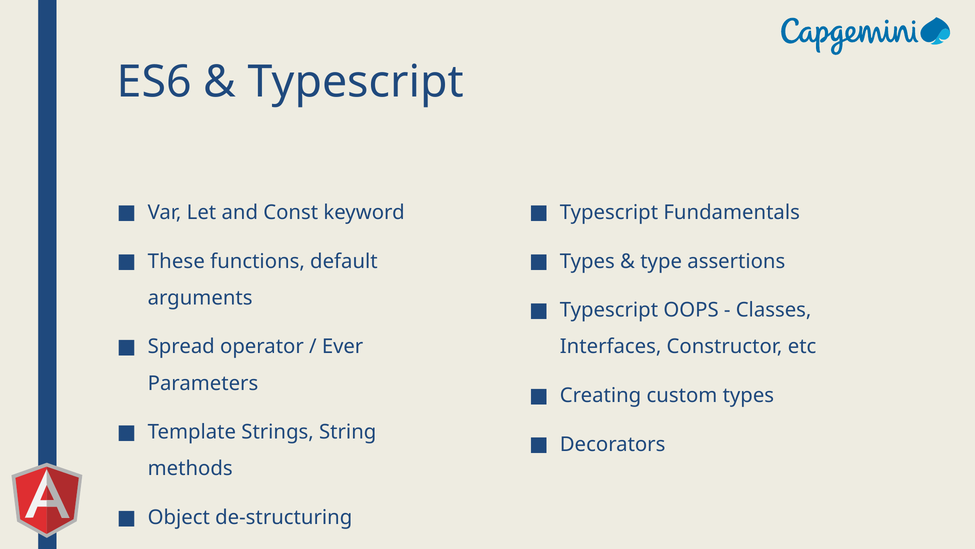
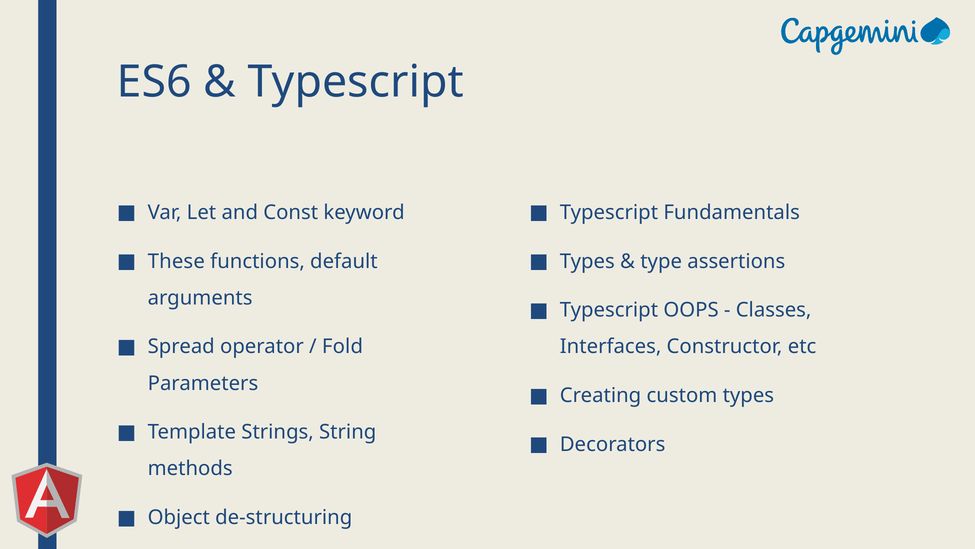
Ever: Ever -> Fold (342, 346)
